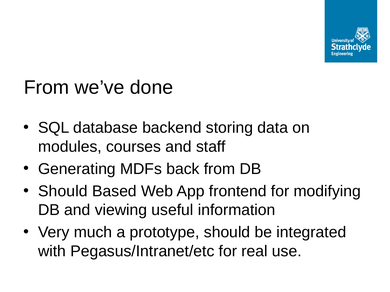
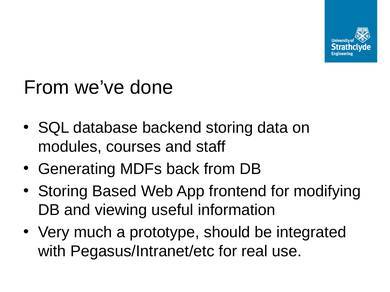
Should: Should -> Storing (63, 192)
